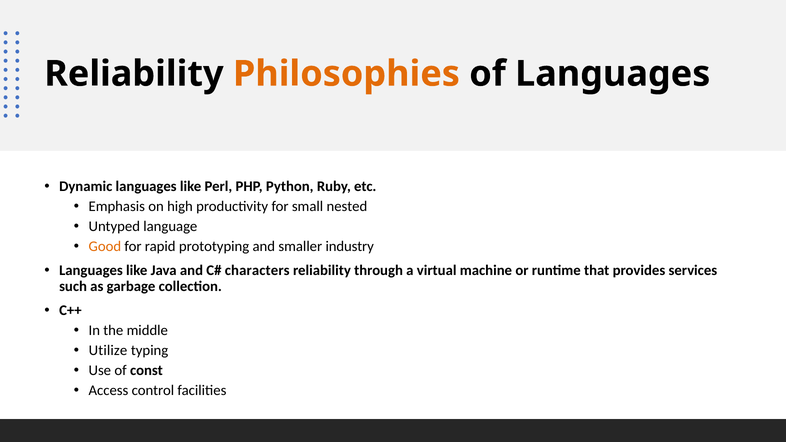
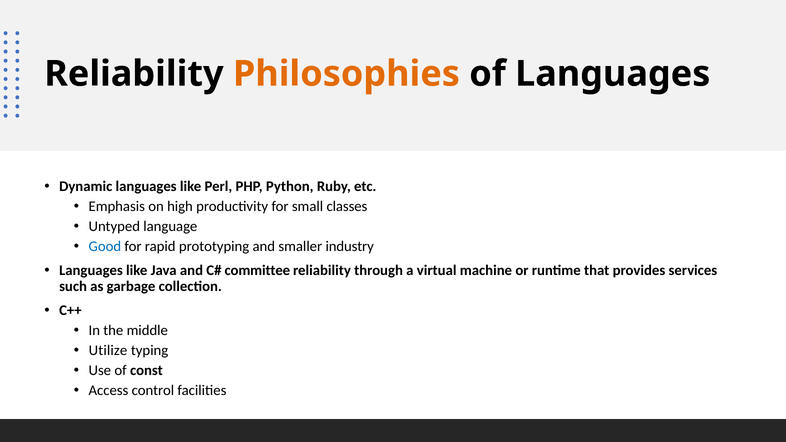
nested: nested -> classes (347, 206)
Good colour: orange -> blue (105, 246)
characters: characters -> committee (257, 270)
